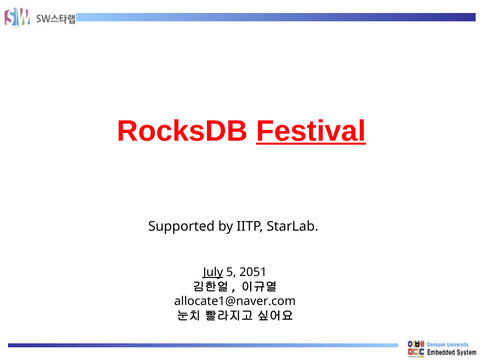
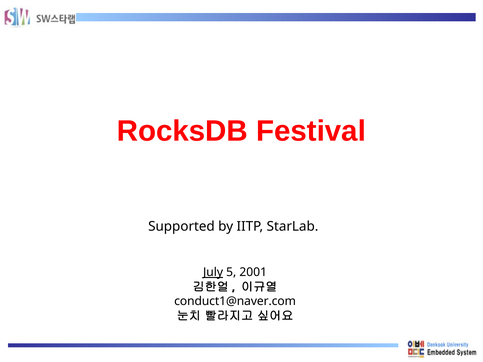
Festival underline: present -> none (311, 131)
2051: 2051 -> 2001 (253, 273)
allocate1@naver.com: allocate1@naver.com -> conduct1@naver.com (235, 301)
